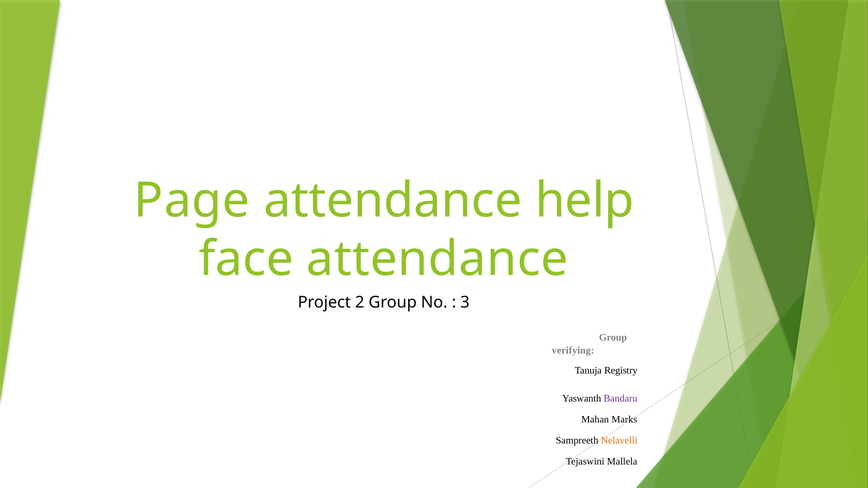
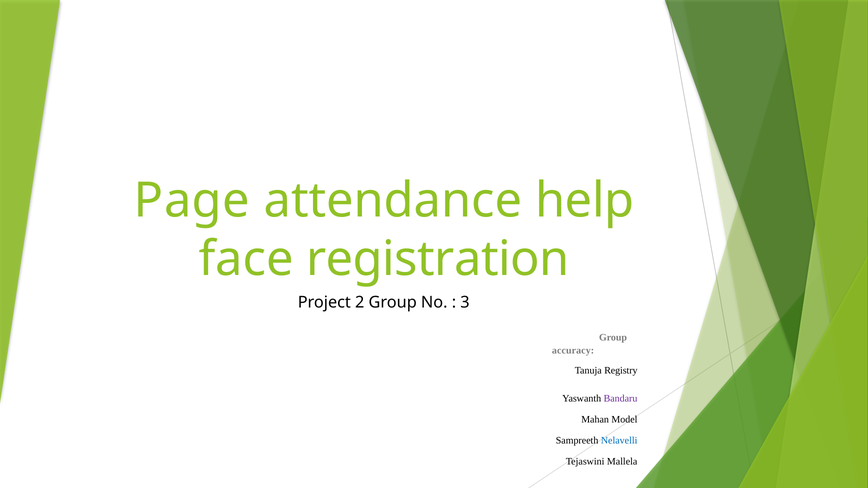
face attendance: attendance -> registration (438, 259)
verifying: verifying -> accuracy (573, 351)
Marks: Marks -> Model (624, 420)
Nelavelli colour: orange -> blue (619, 441)
